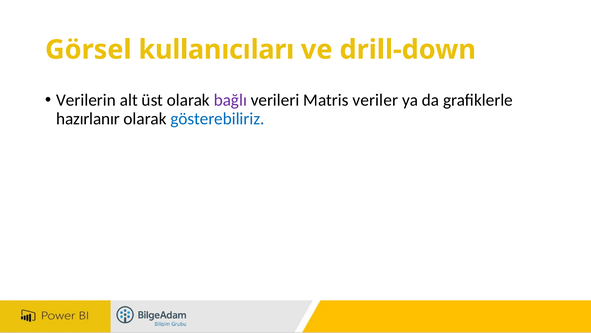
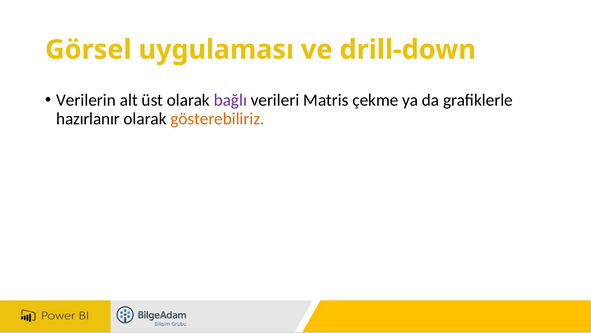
kullanıcıları: kullanıcıları -> uygulaması (216, 50)
veriler: veriler -> çekme (375, 100)
gösterebiliriz colour: blue -> orange (217, 119)
